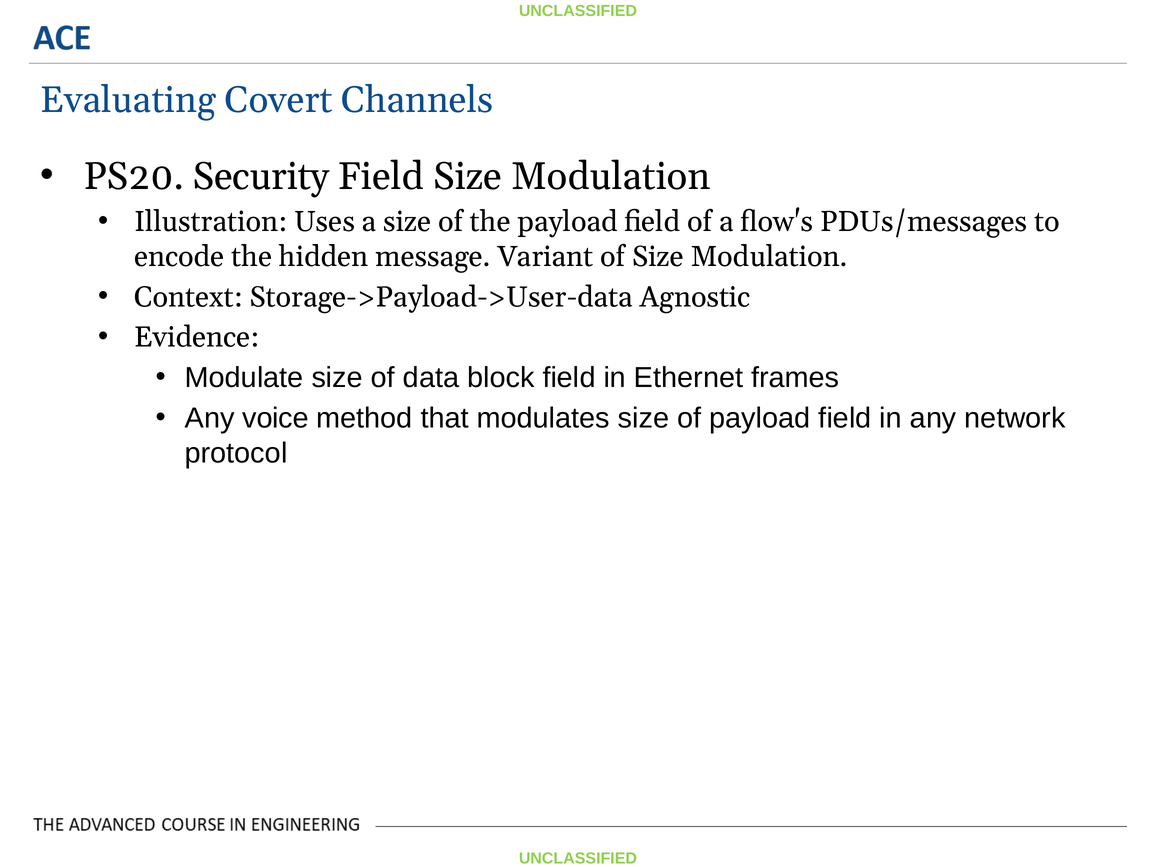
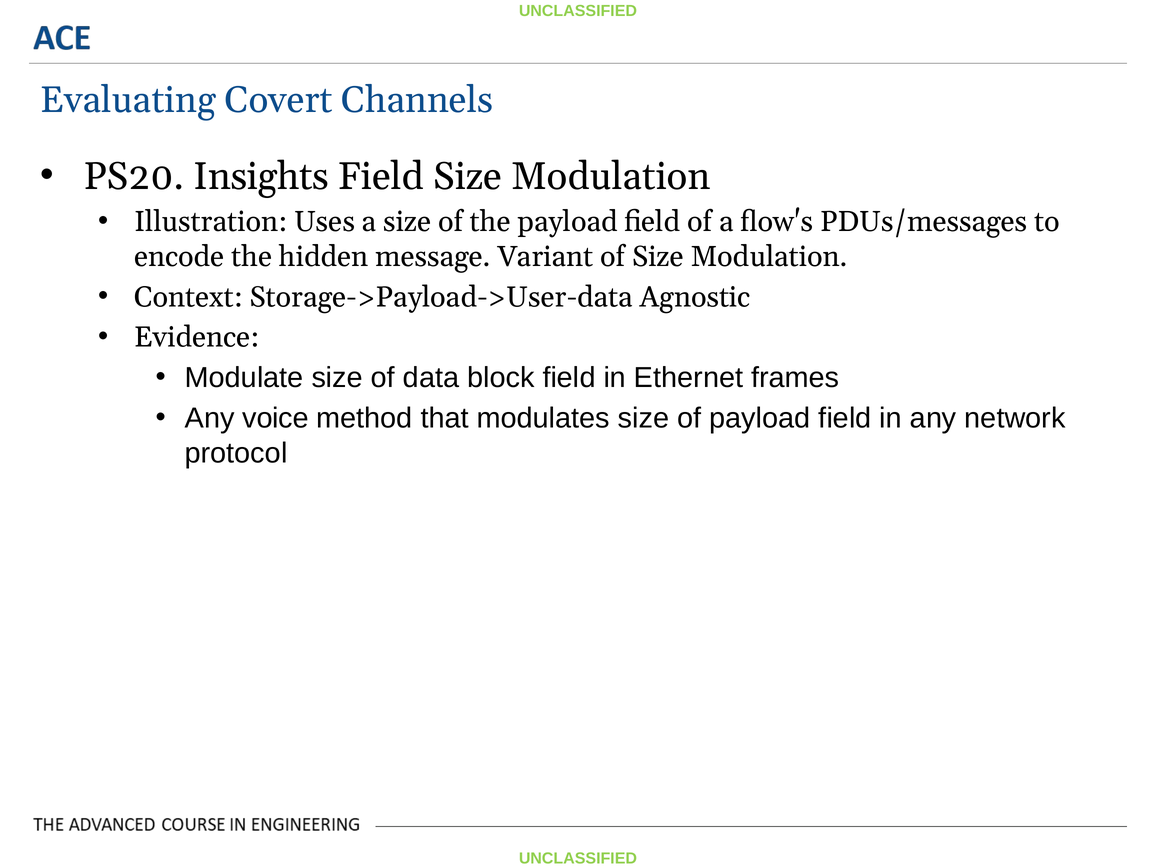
Security: Security -> Insights (261, 176)
